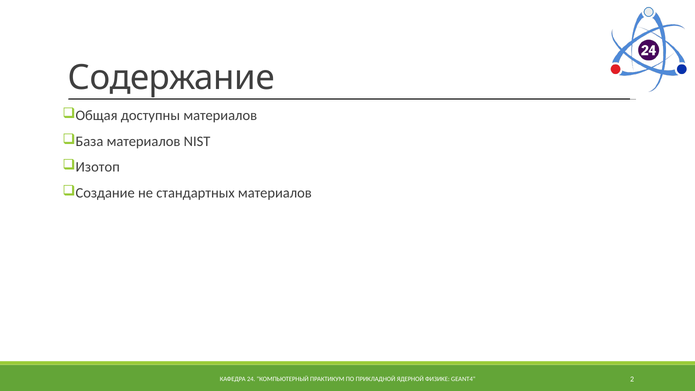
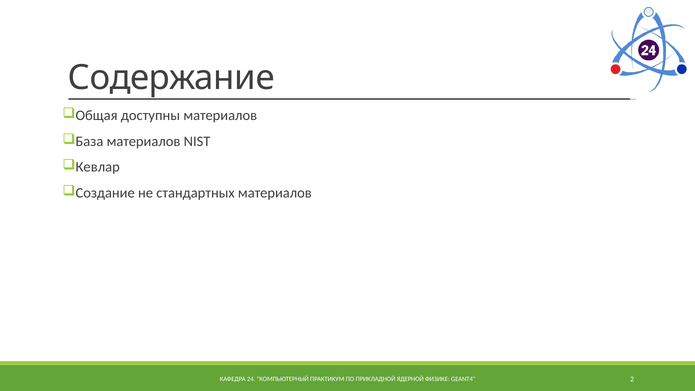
Изотоп: Изотоп -> Кевлар (98, 167)
